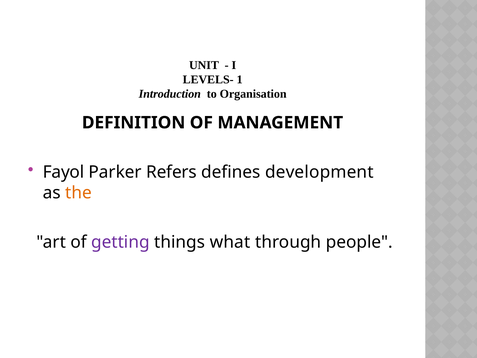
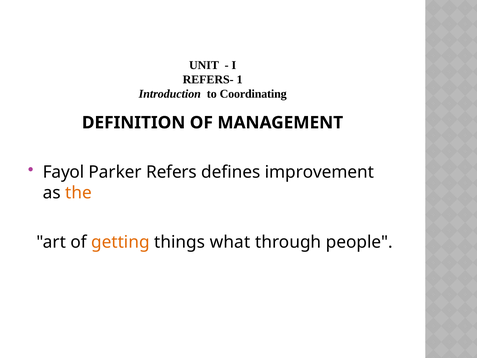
LEVELS-: LEVELS- -> REFERS- (208, 80)
Organisation: Organisation -> Coordinating (253, 94)
development: development -> improvement (319, 172)
getting colour: purple -> orange (120, 242)
